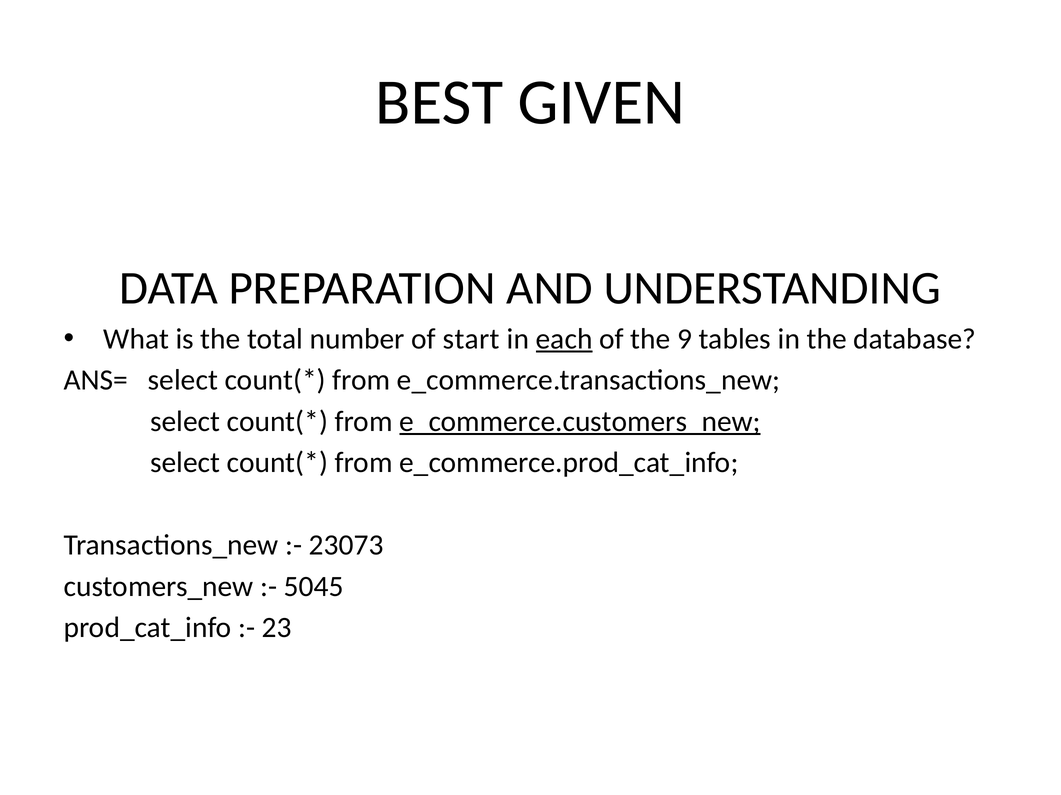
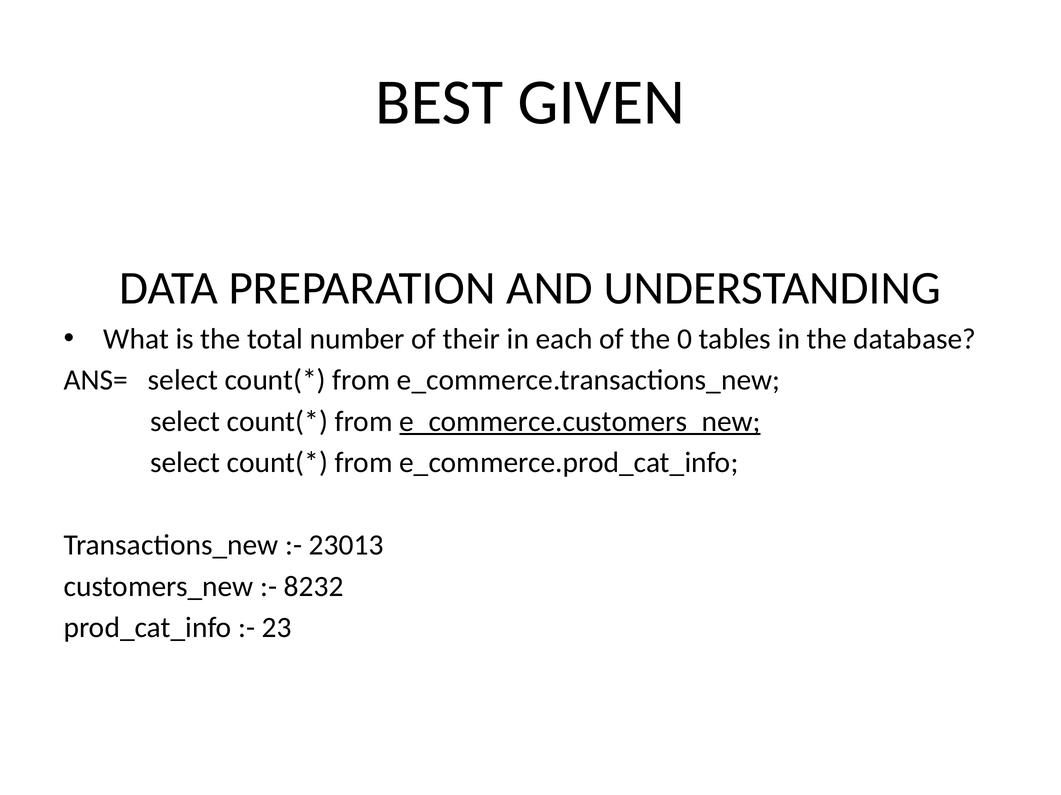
start: start -> their (471, 339)
each underline: present -> none (564, 339)
9: 9 -> 0 (685, 339)
23073: 23073 -> 23013 (346, 546)
5045: 5045 -> 8232 (314, 587)
